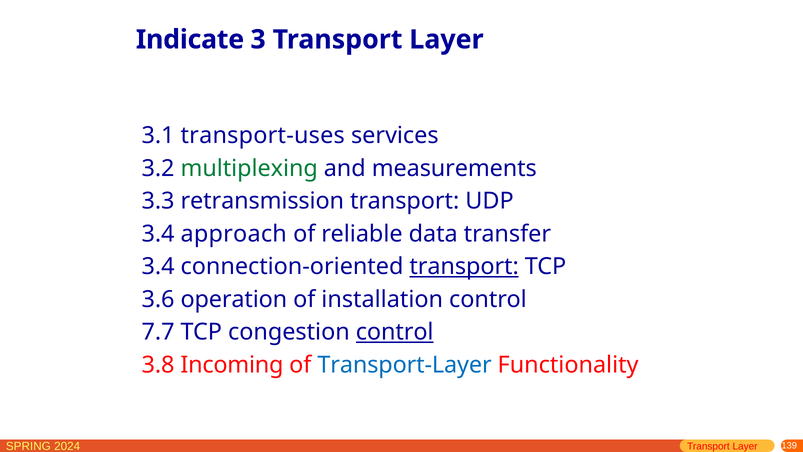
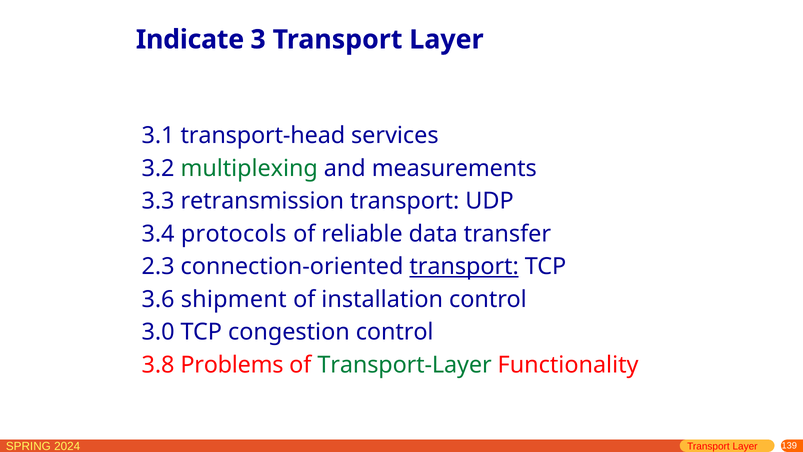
transport-uses: transport-uses -> transport-head (263, 135)
approach: approach -> protocols (234, 234)
3.4: 3.4 -> 2.3 (158, 266)
operation: operation -> shipment (234, 299)
7.7: 7.7 -> 3.0 (158, 332)
control underline: present -> none (395, 332)
Incoming: Incoming -> Problems (232, 365)
Transport-Layer colour: blue -> green (405, 365)
